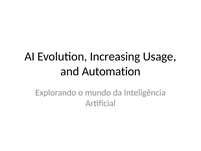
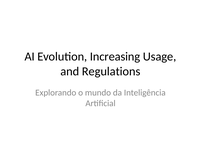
Automation: Automation -> Regulations (111, 71)
